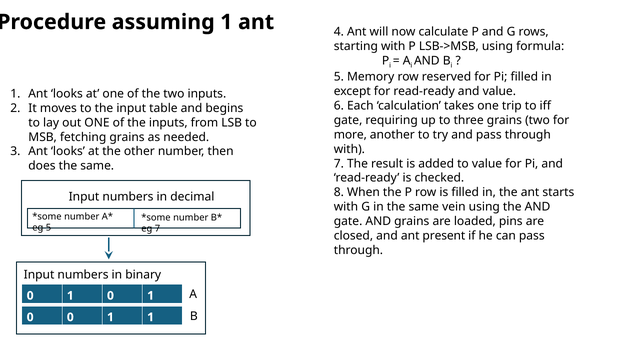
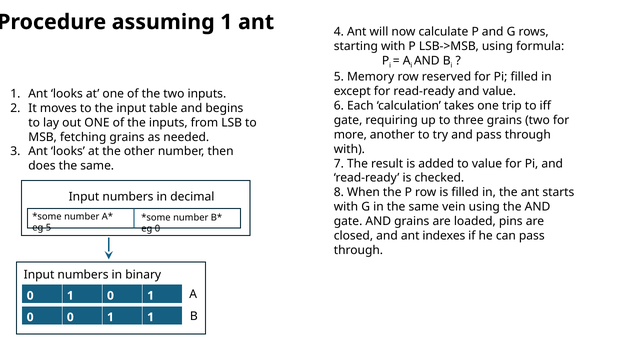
eg 7: 7 -> 0 (157, 229)
present: present -> indexes (444, 236)
